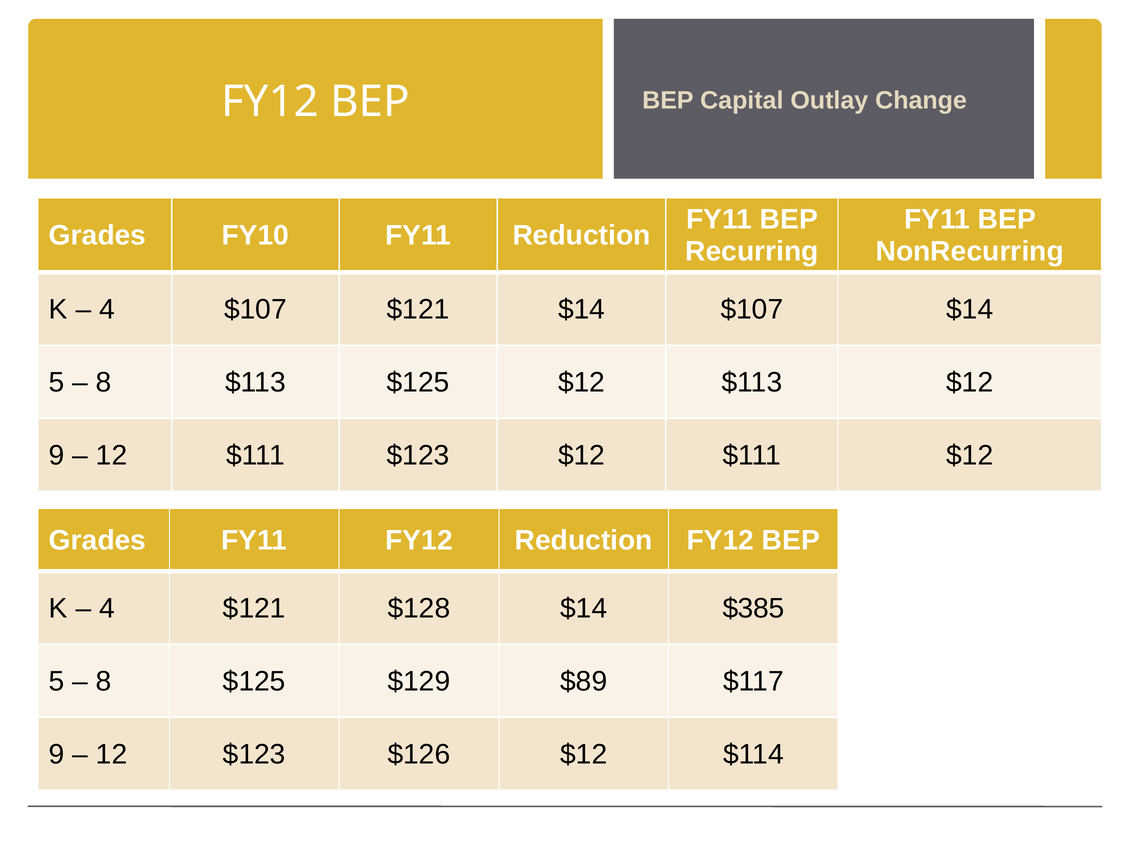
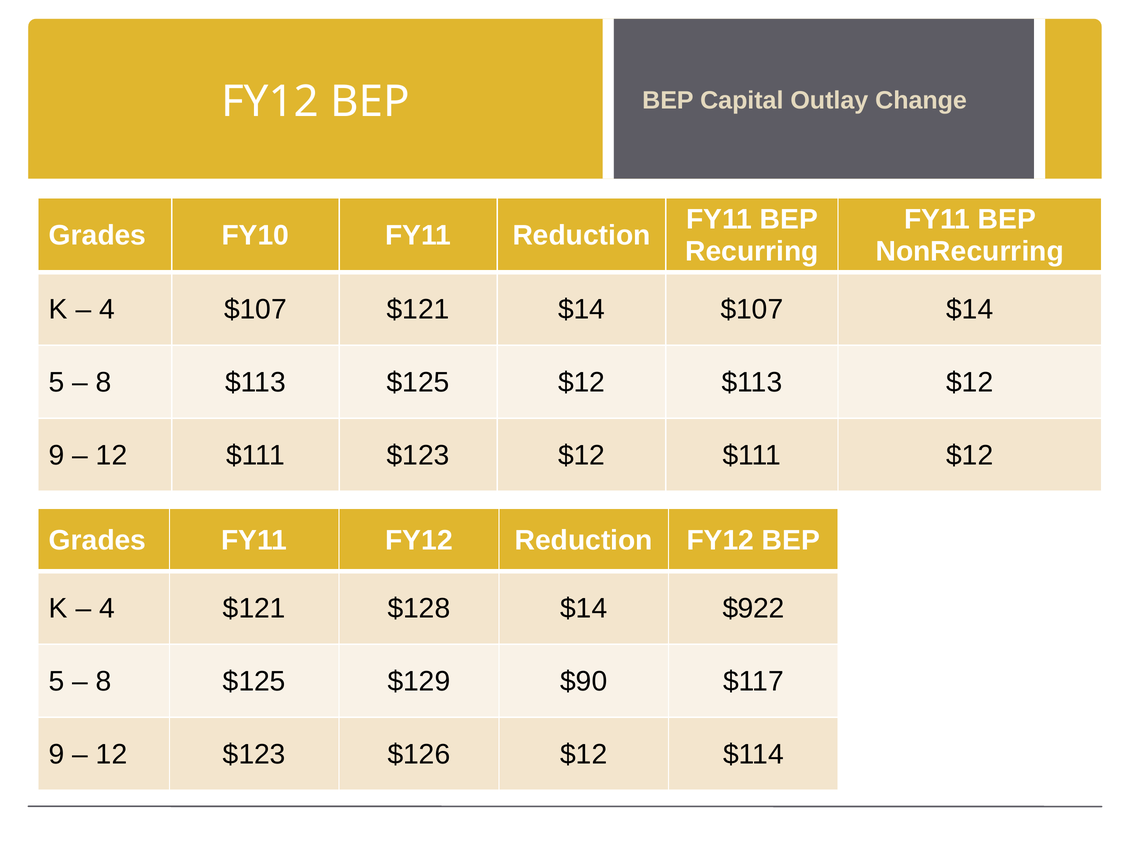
$385: $385 -> $922 (754, 609)
$89: $89 -> $90 (584, 682)
